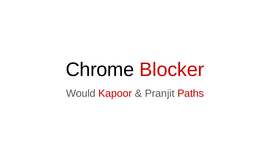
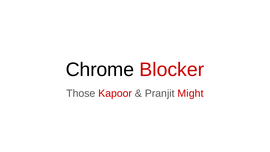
Would: Would -> Those (81, 93)
Paths: Paths -> Might (191, 93)
